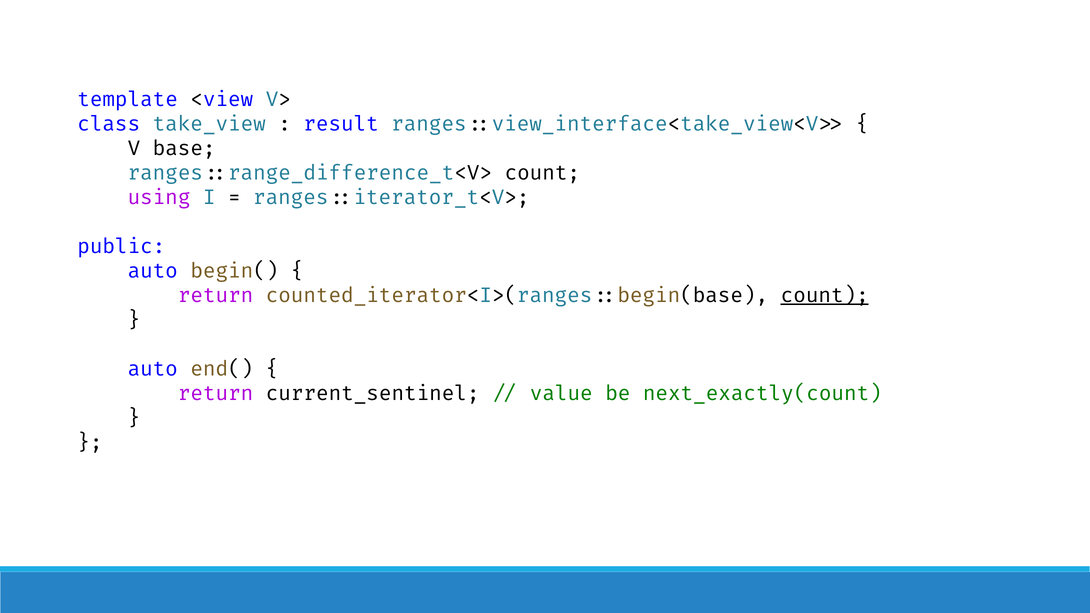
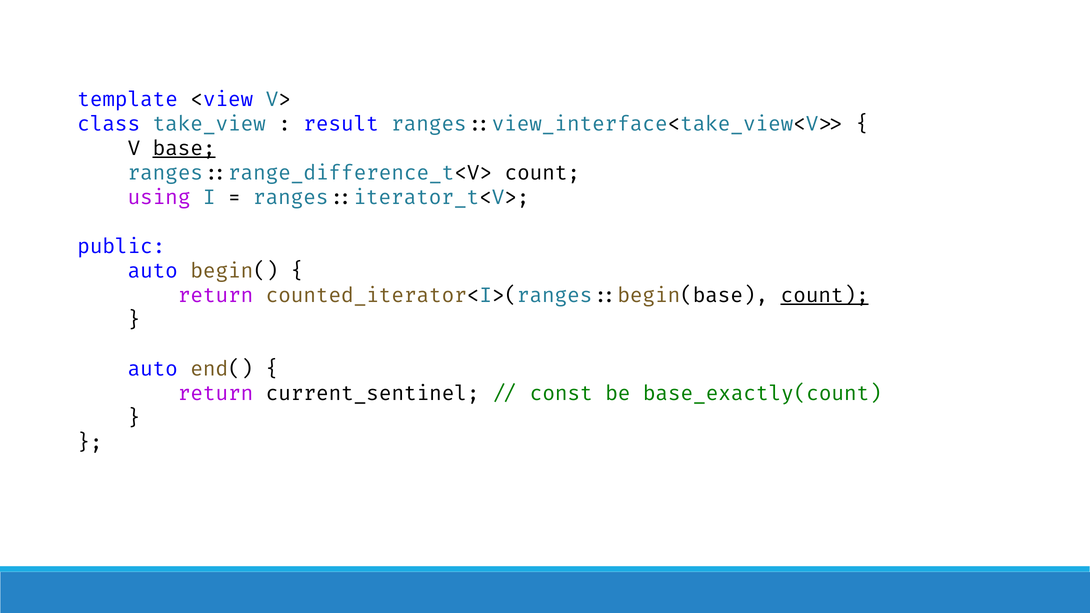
base underline: none -> present (184, 148)
value: value -> const (561, 394)
next_exactly(count: next_exactly(count -> base_exactly(count (762, 394)
